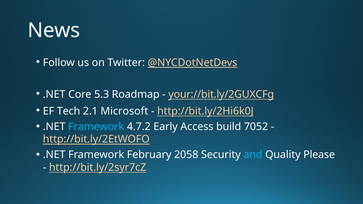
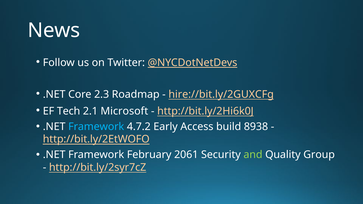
5.3: 5.3 -> 2.3 (102, 94)
your://bit.ly/2GUXCFg: your://bit.ly/2GUXCFg -> hire://bit.ly/2GUXCFg (221, 94)
7052: 7052 -> 8938 (256, 127)
2058: 2058 -> 2061 (186, 155)
and colour: light blue -> light green (253, 155)
Please: Please -> Group (319, 155)
